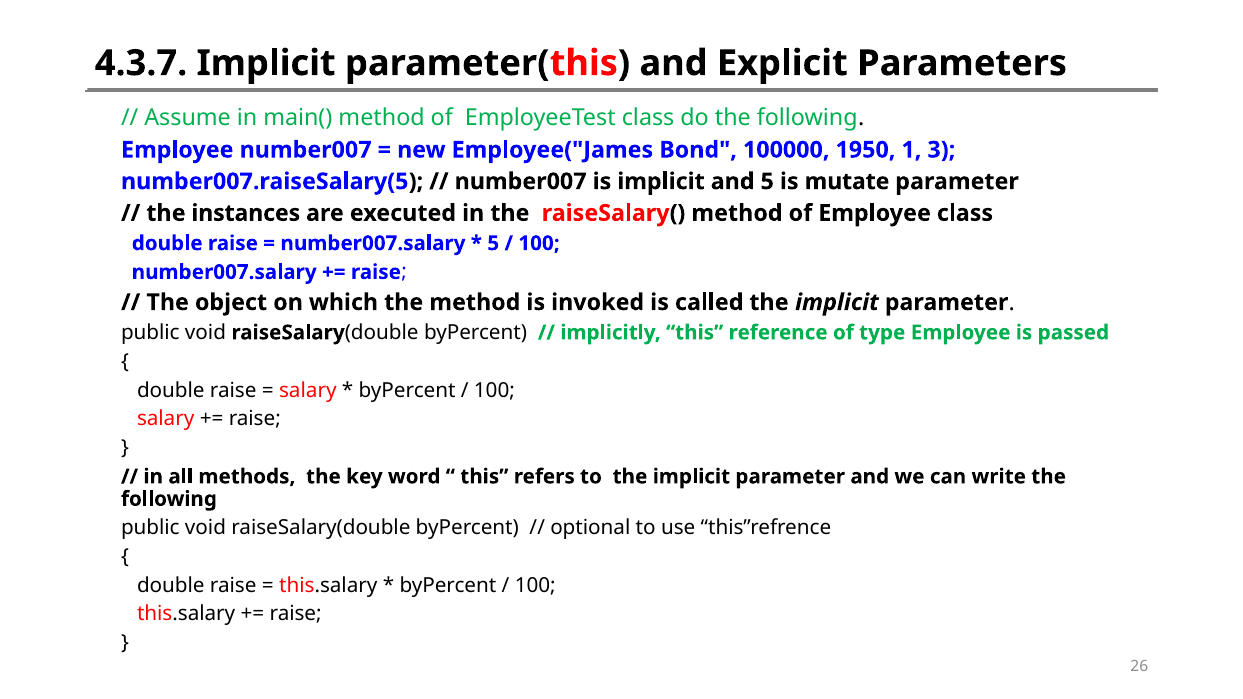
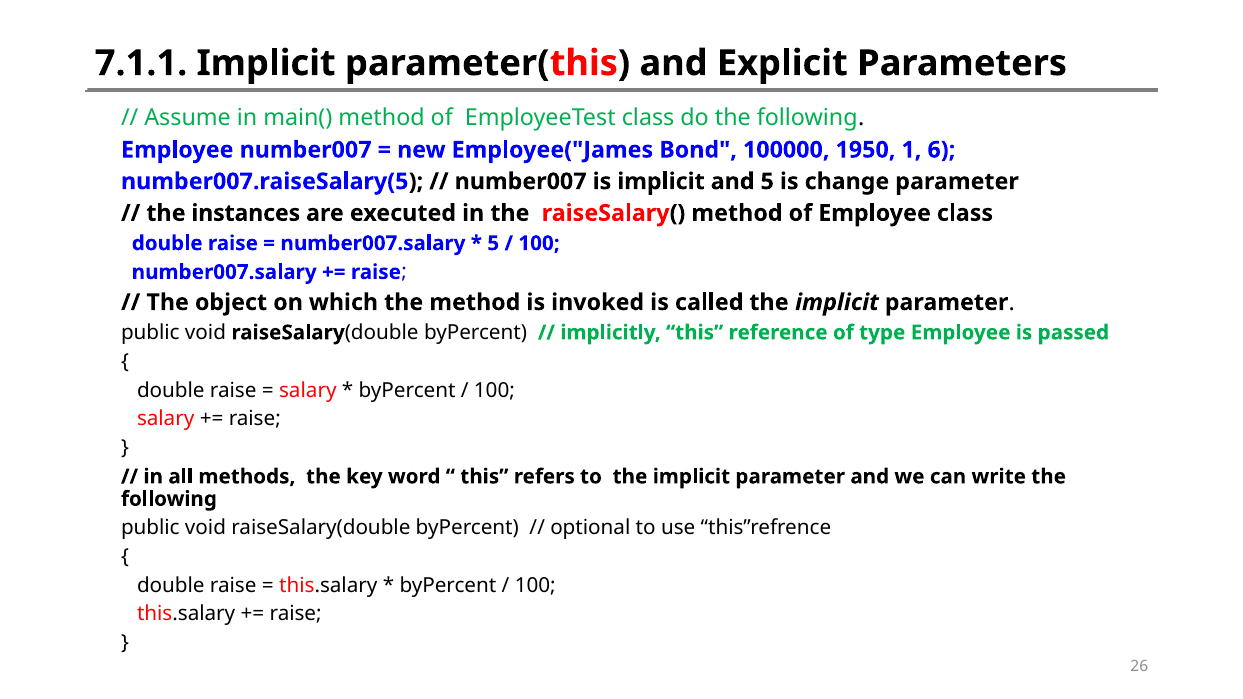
4.3.7: 4.3.7 -> 7.1.1 (141, 63)
3: 3 -> 6 (941, 150)
mutate: mutate -> change (847, 182)
